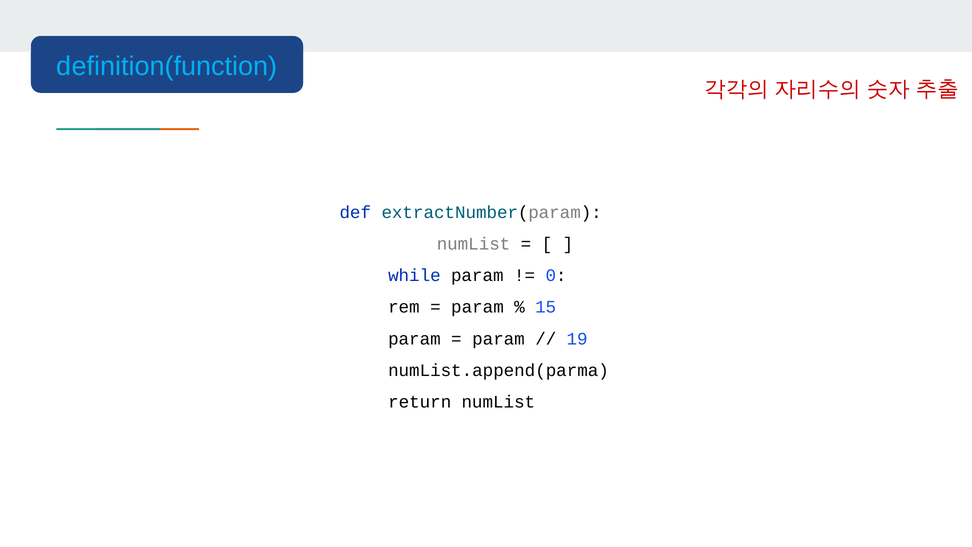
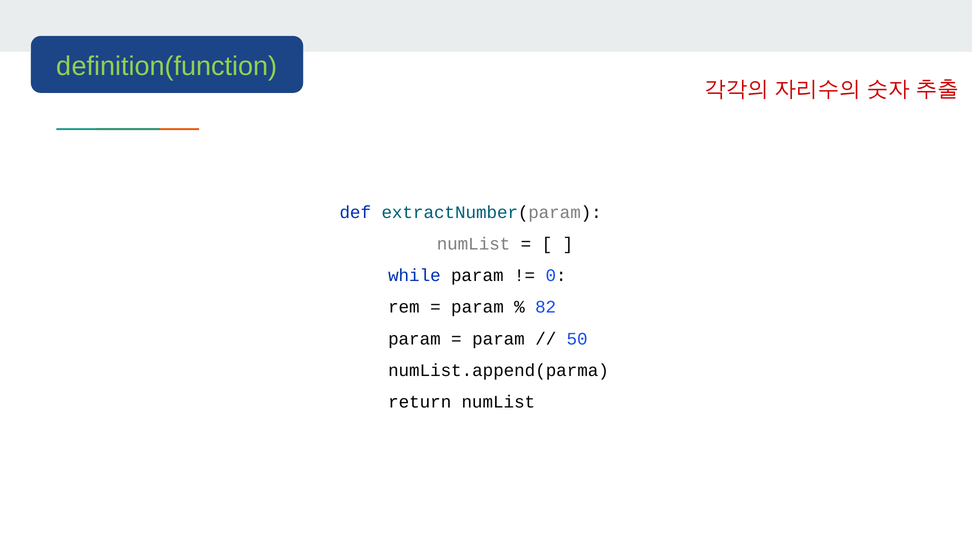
definition(function colour: light blue -> light green (167, 66)
15: 15 -> 82 (546, 307)
19: 19 -> 50 (577, 339)
